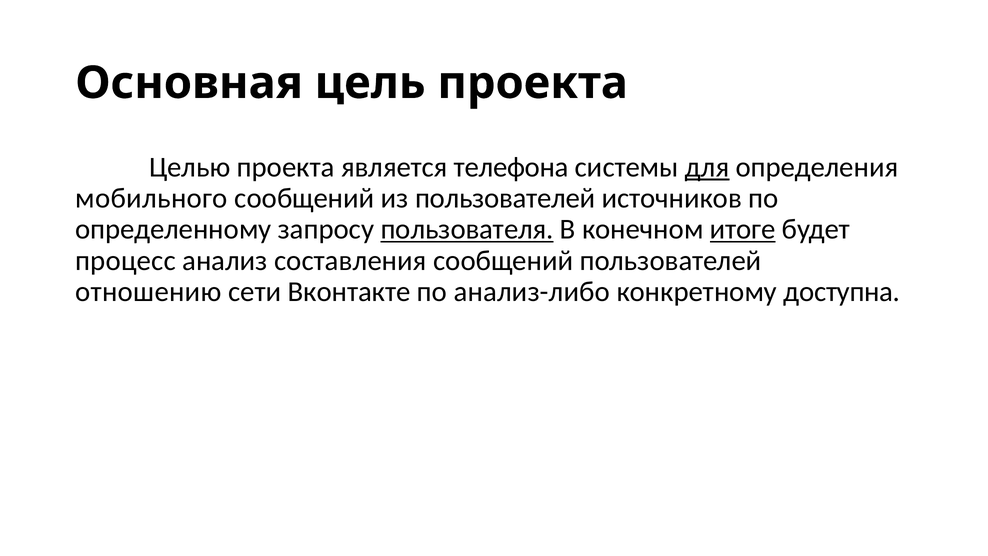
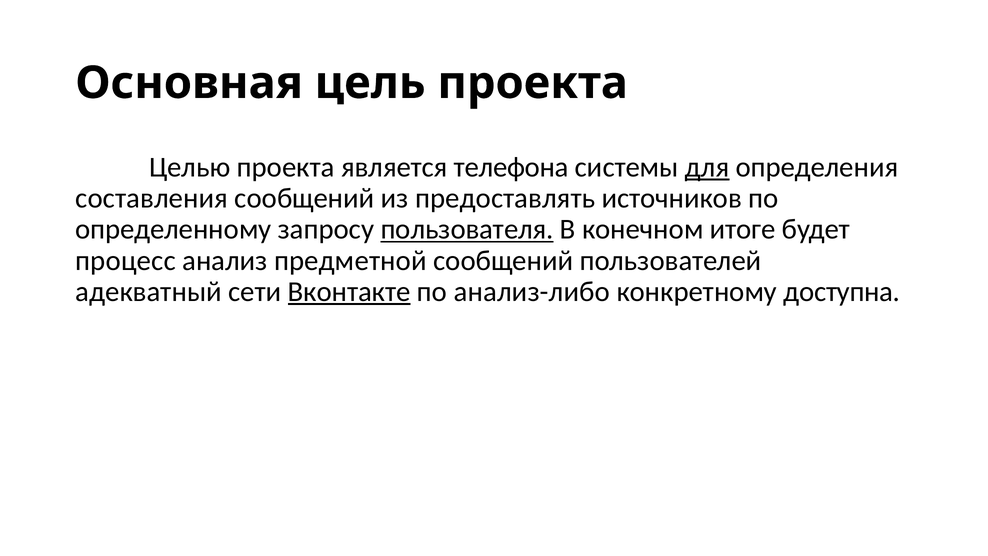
мобильного: мобильного -> составления (152, 198)
из пользователей: пользователей -> предоставлять (505, 198)
итоге underline: present -> none (743, 229)
составления: составления -> предметной (350, 260)
отношению: отношению -> адекватный (149, 292)
Вконтакте underline: none -> present (349, 292)
